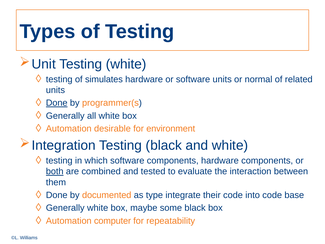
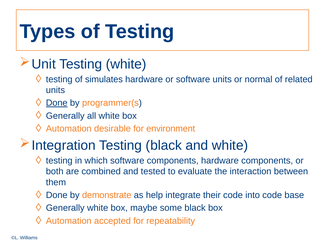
both underline: present -> none (55, 171)
documented: documented -> demonstrate (107, 195)
type: type -> help (154, 195)
computer: computer -> accepted (112, 221)
